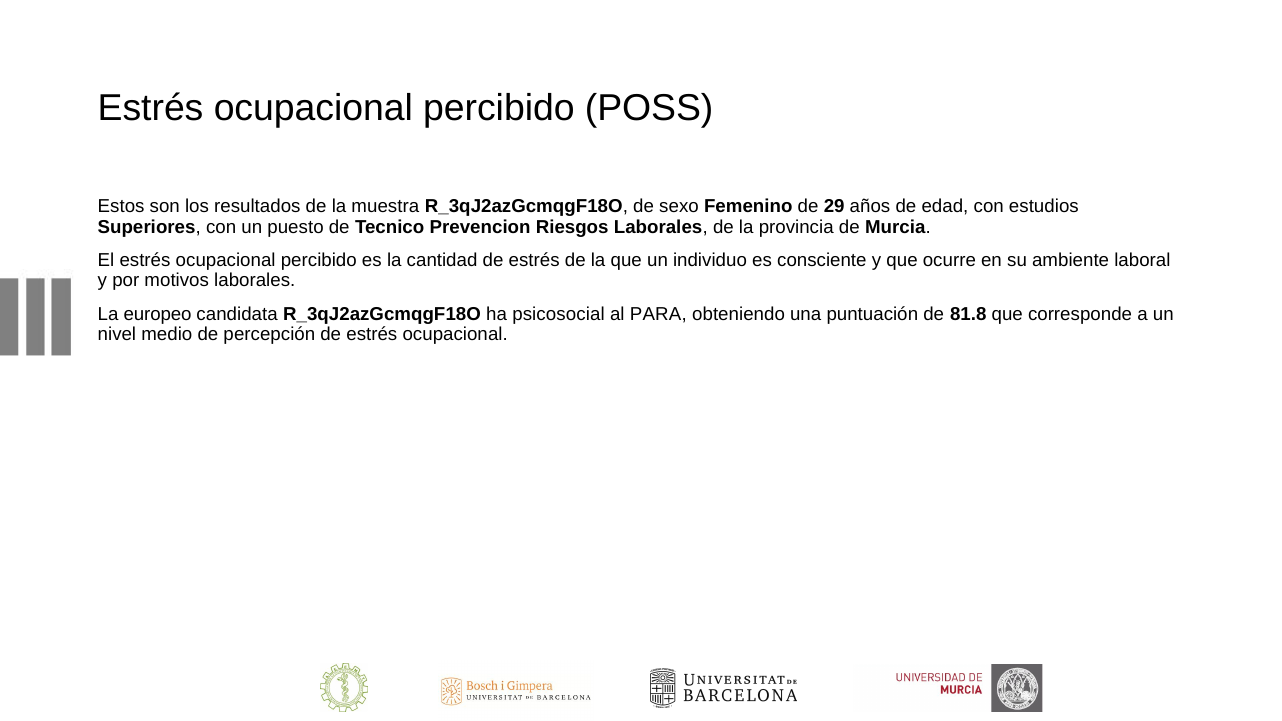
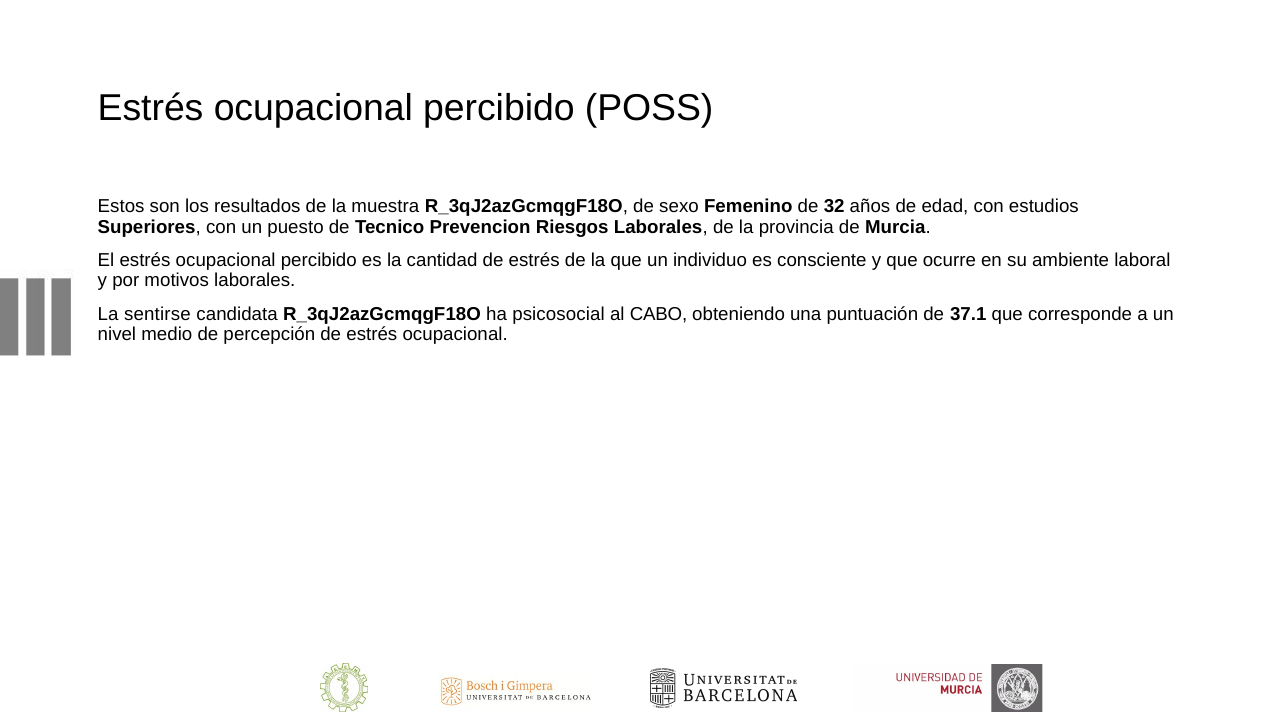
29: 29 -> 32 (834, 207)
europeo: europeo -> sentirse (157, 314)
PARA: PARA -> CABO (659, 314)
81.8: 81.8 -> 37.1 (968, 314)
